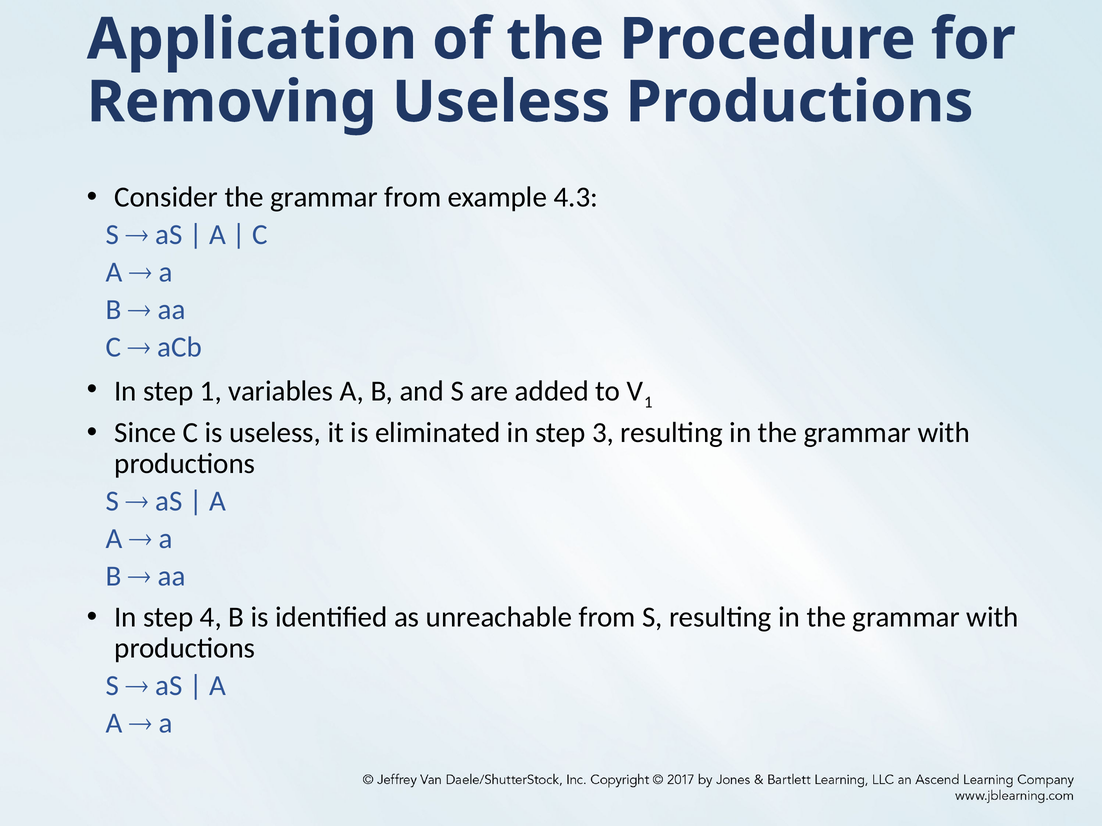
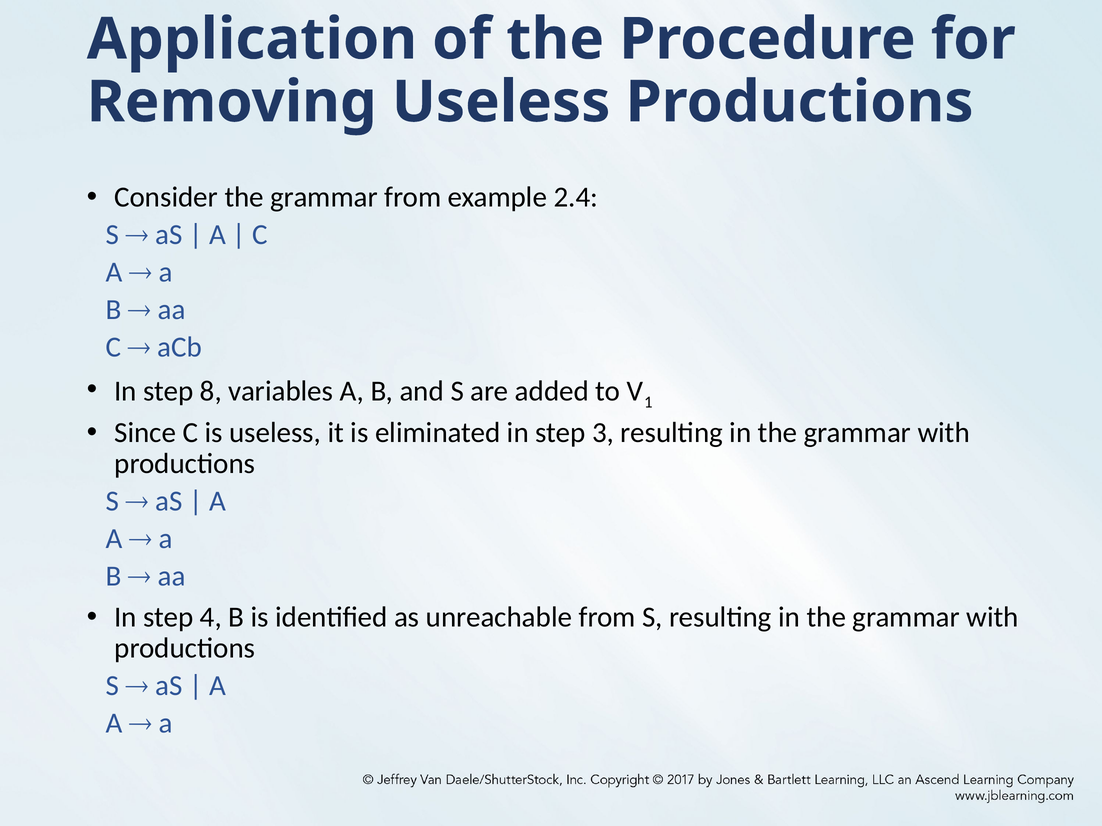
4.3: 4.3 -> 2.4 (576, 197)
step 1: 1 -> 8 (211, 391)
